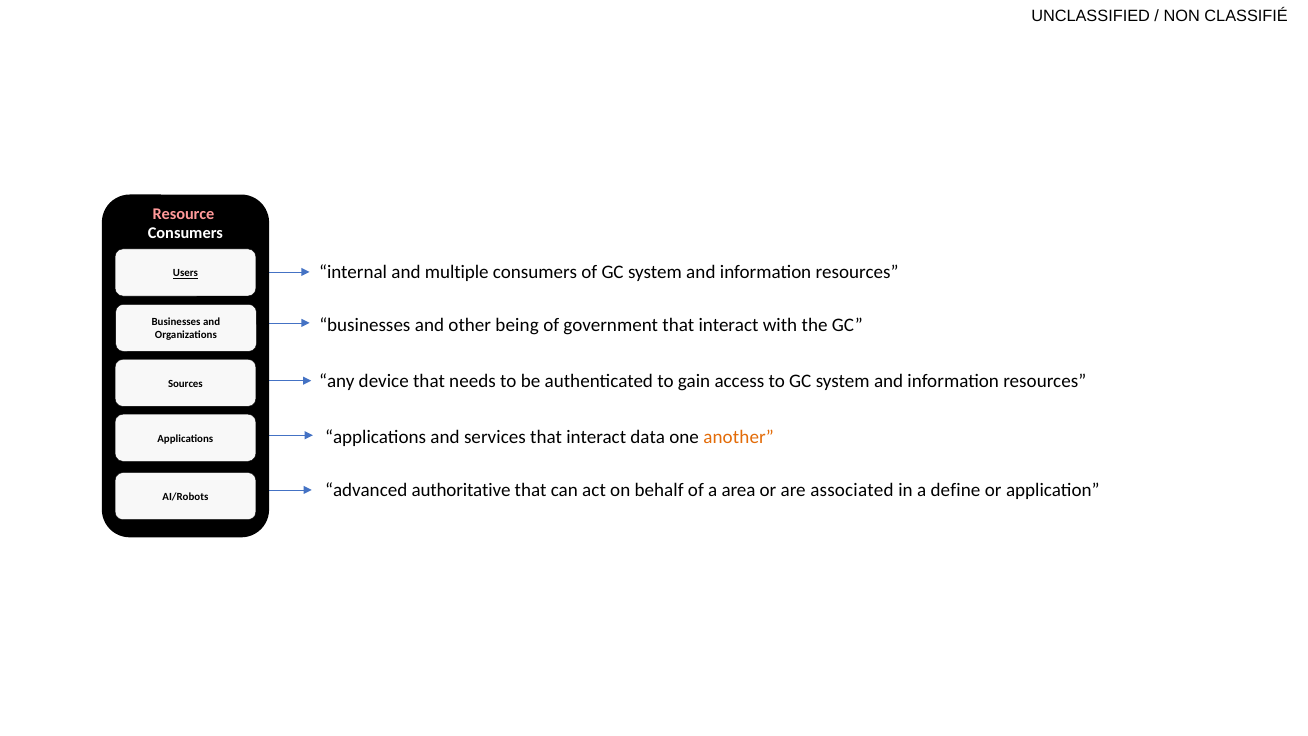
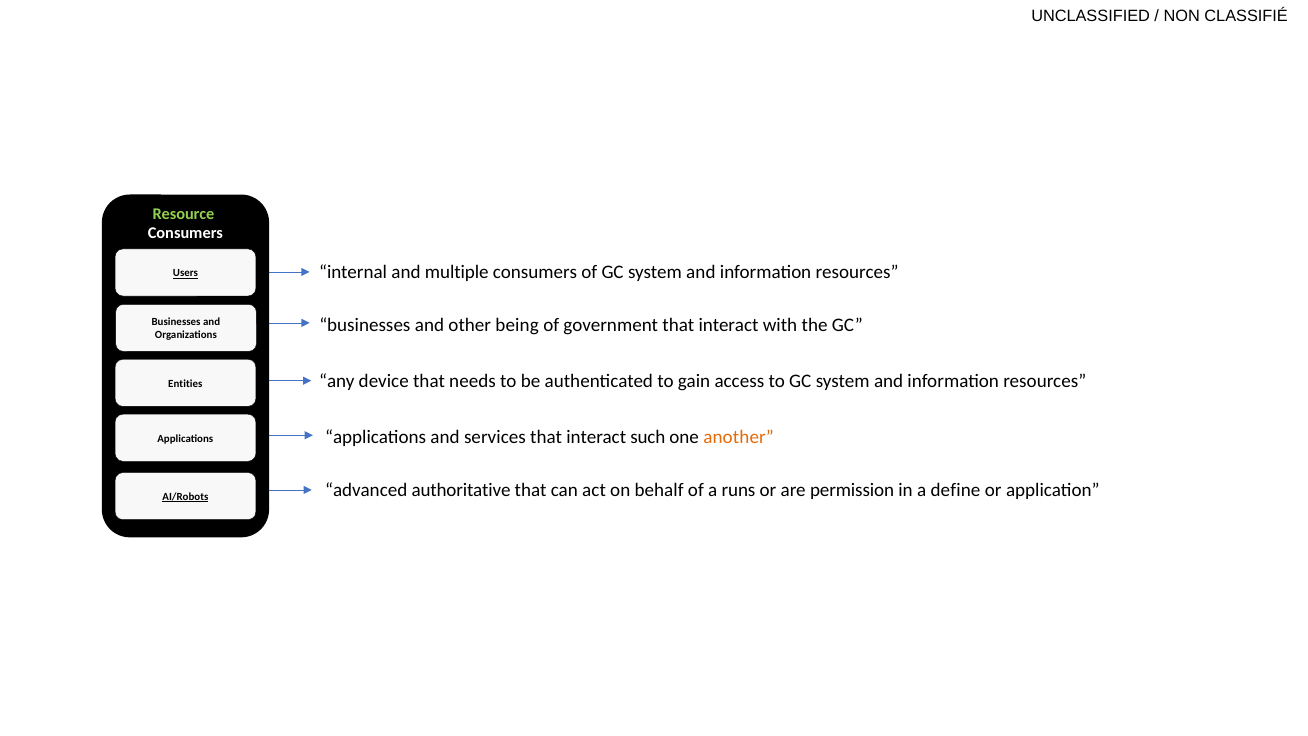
Resource colour: pink -> light green (184, 214)
Sources: Sources -> Entities (185, 383)
data: data -> such (648, 437)
area: area -> runs (738, 490)
associated: associated -> permission (852, 490)
AI/Robots underline: none -> present (185, 497)
